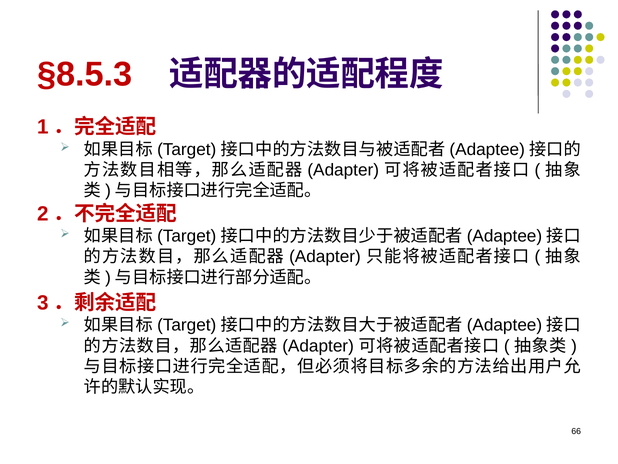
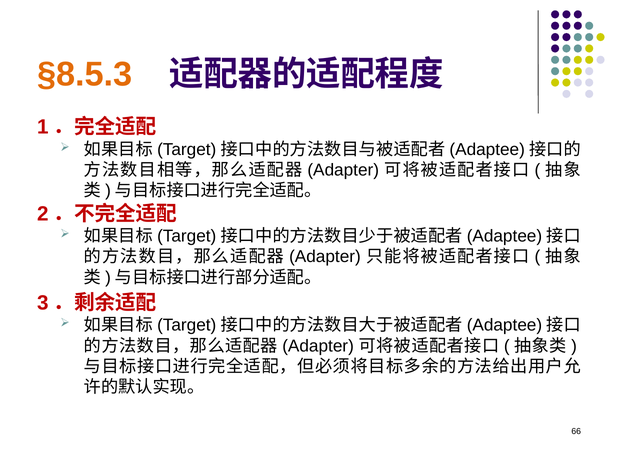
§8.5.3 colour: red -> orange (85, 75)
